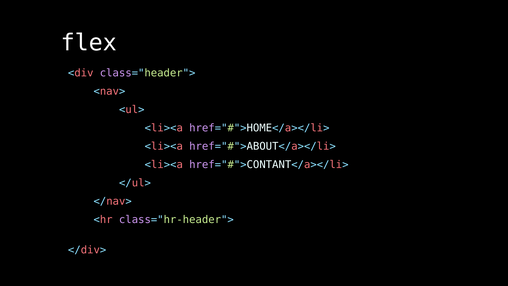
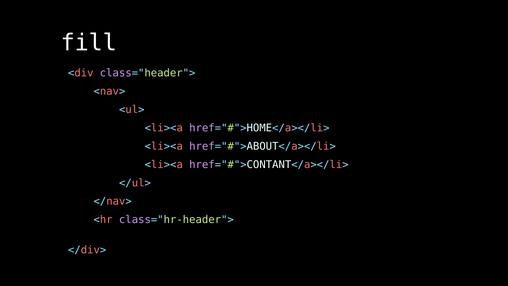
flex: flex -> fill (89, 43)
